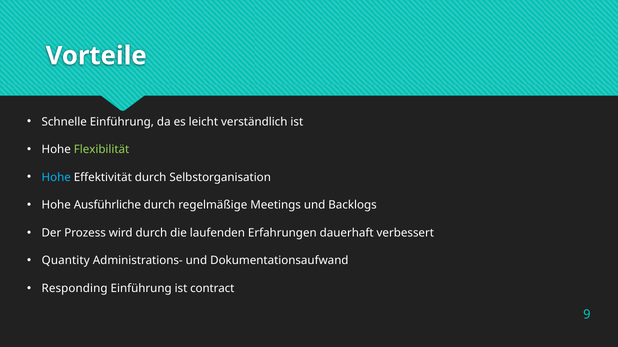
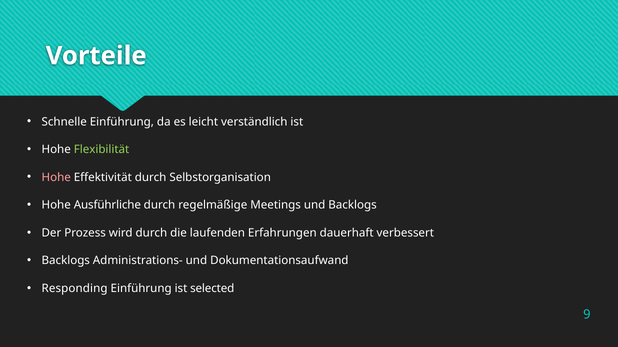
Hohe colour: light blue -> pink (56, 178)
Quantity: Quantity -> Backlogs (66, 261)
contract: contract -> selected (212, 289)
